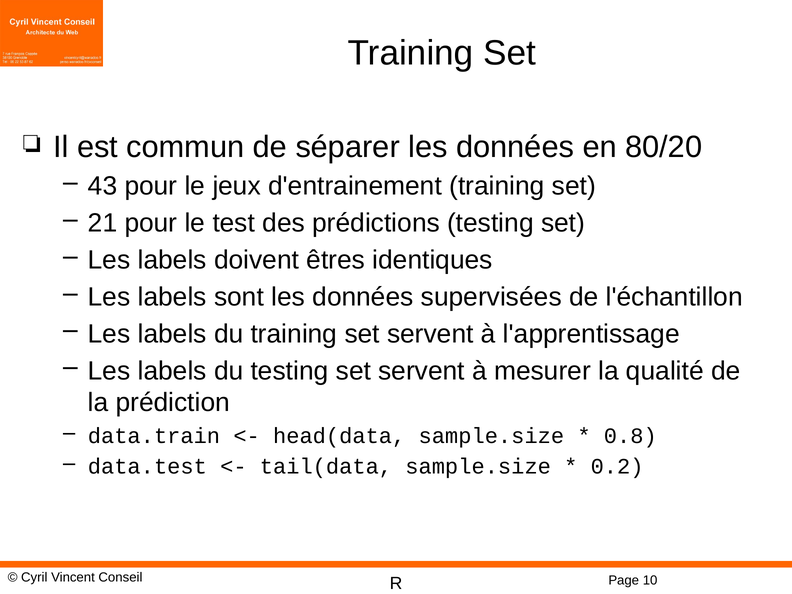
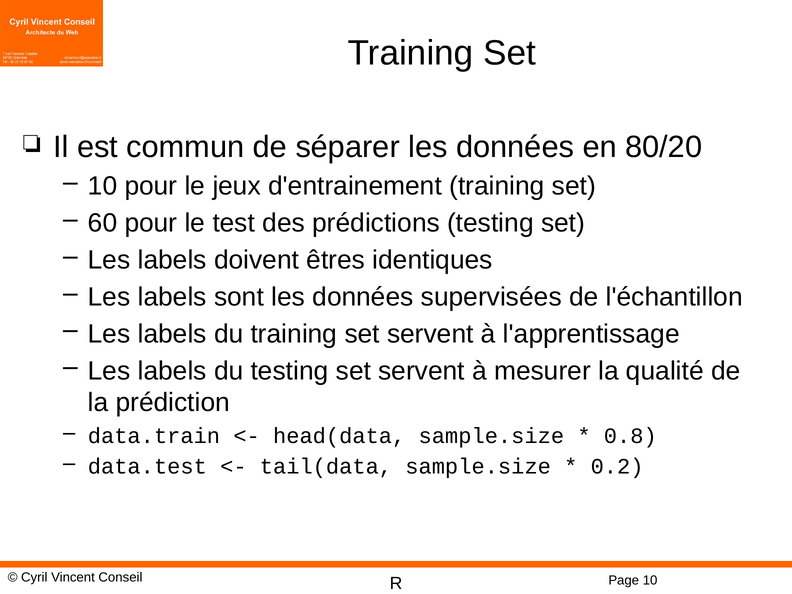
43: 43 -> 10 (103, 186)
21: 21 -> 60 (103, 223)
